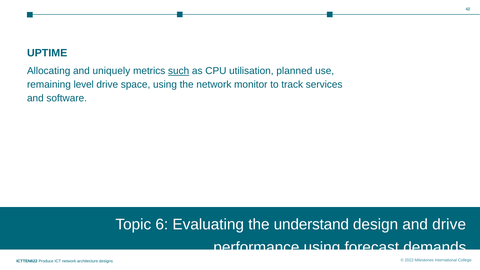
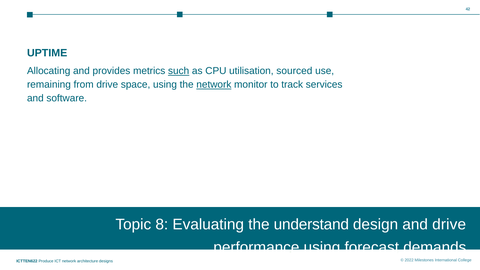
uniquely: uniquely -> provides (111, 71)
planned: planned -> sourced (294, 71)
level: level -> from (84, 85)
network underline: none -> present (214, 85)
6: 6 -> 8 (162, 224)
